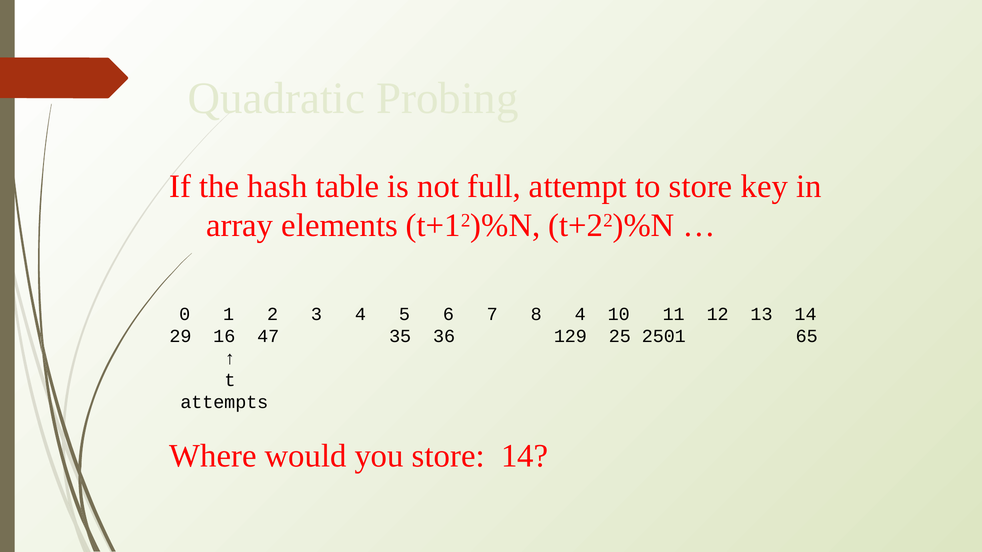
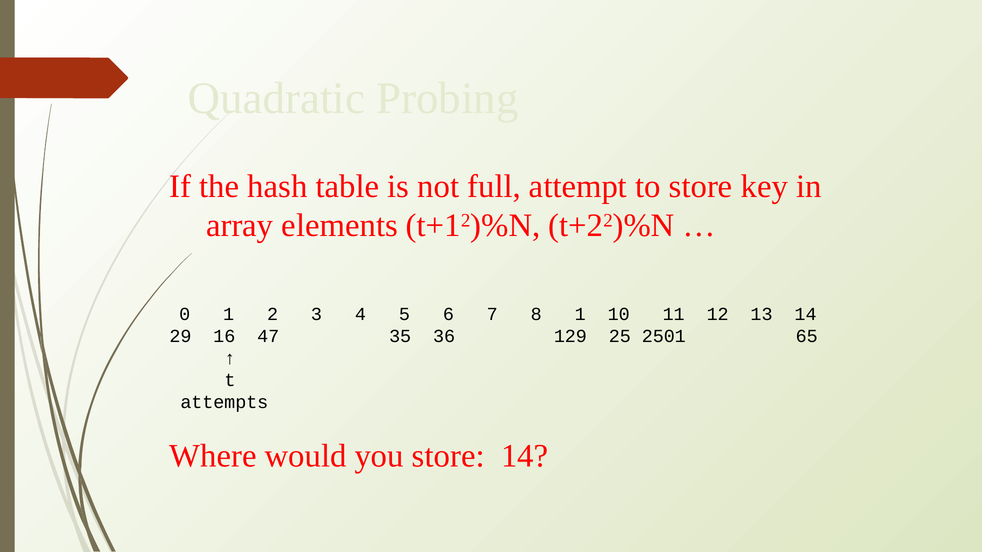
8 4: 4 -> 1 (580, 314)
